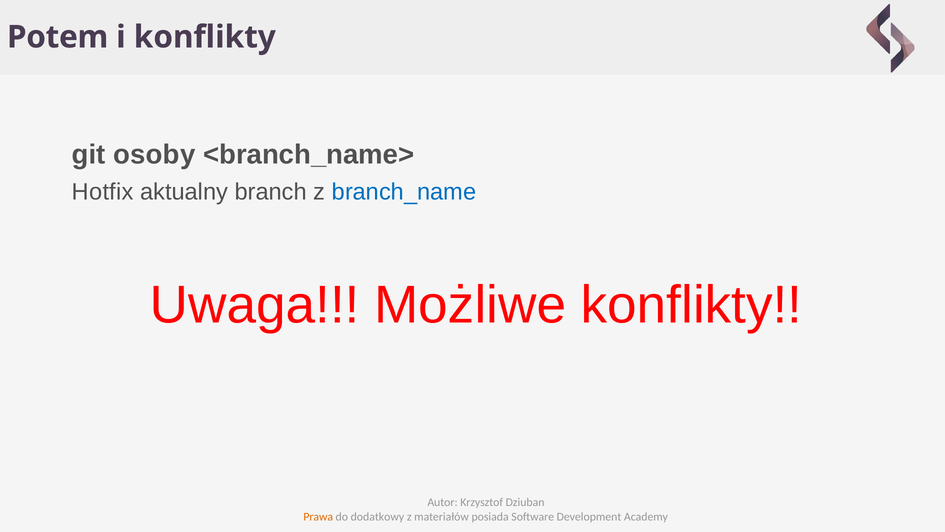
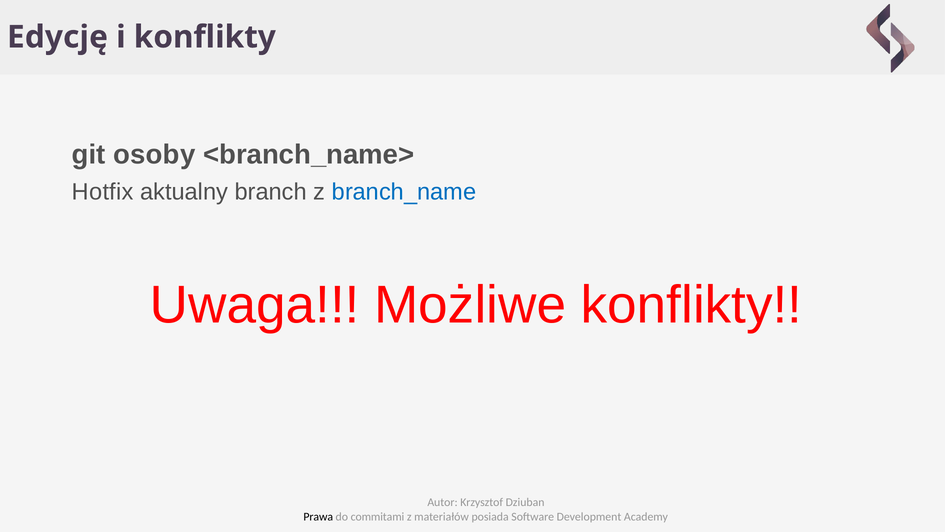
Potem: Potem -> Edycję (57, 37)
Prawa colour: orange -> black (318, 516)
dodatkowy: dodatkowy -> commitami (377, 516)
